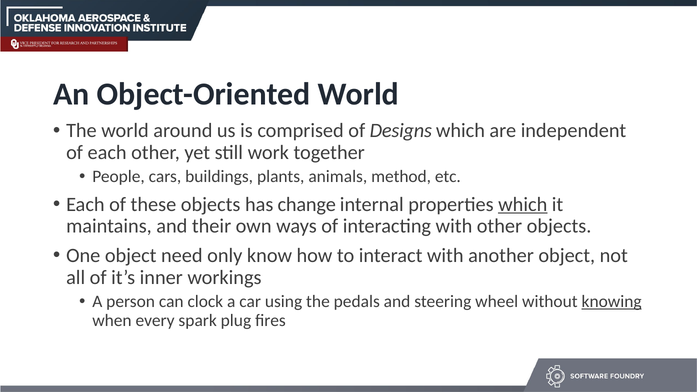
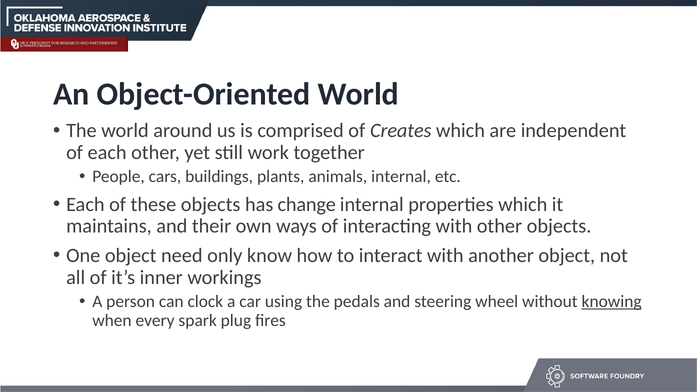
Designs: Designs -> Creates (401, 131)
animals method: method -> internal (401, 177)
which underline: present -> none (523, 204)
